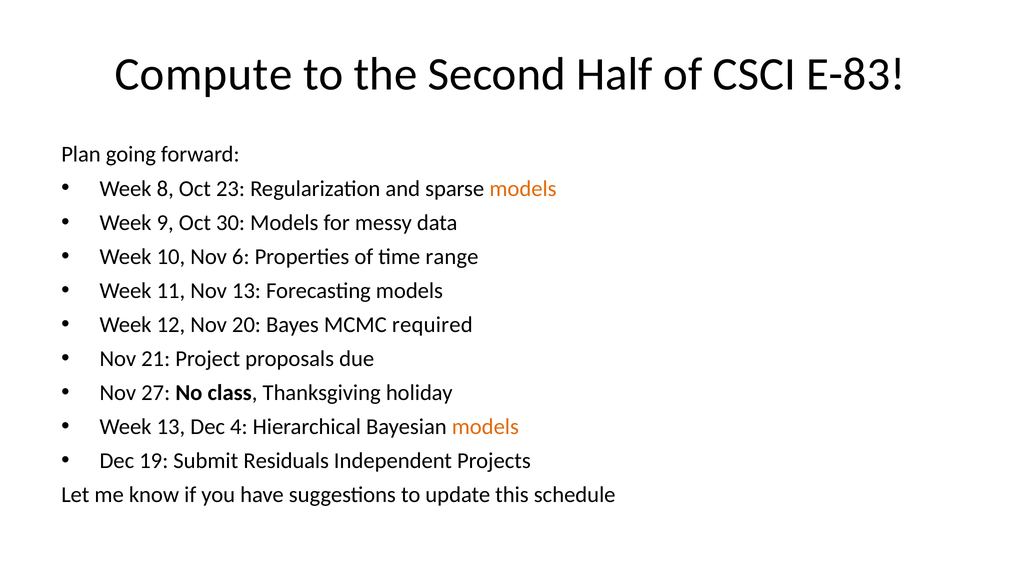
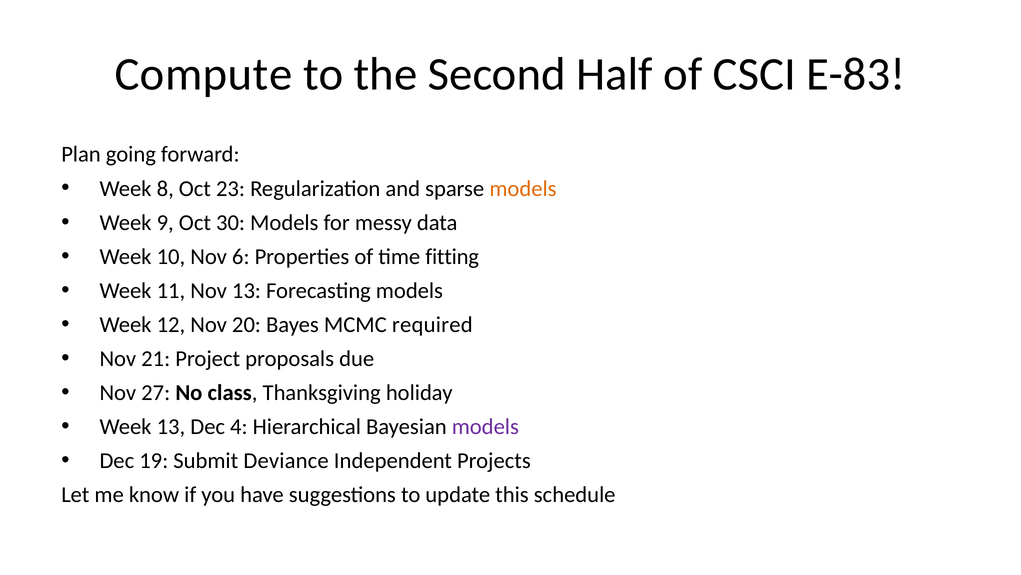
range: range -> fitting (452, 256)
models colour: orange -> purple (485, 426)
Residuals: Residuals -> Deviance (286, 460)
